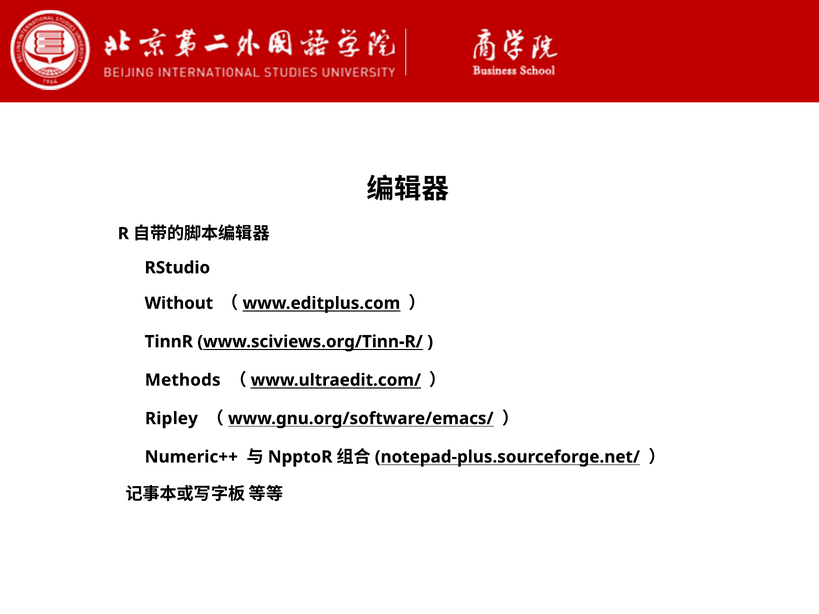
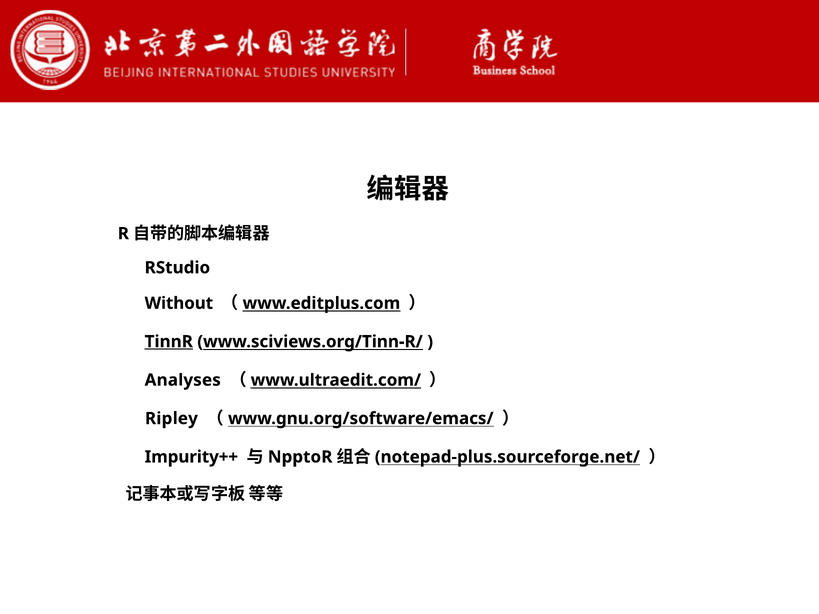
TinnR underline: none -> present (169, 342)
Methods: Methods -> Analyses (183, 380)
Numeric++: Numeric++ -> Impurity++ (191, 457)
